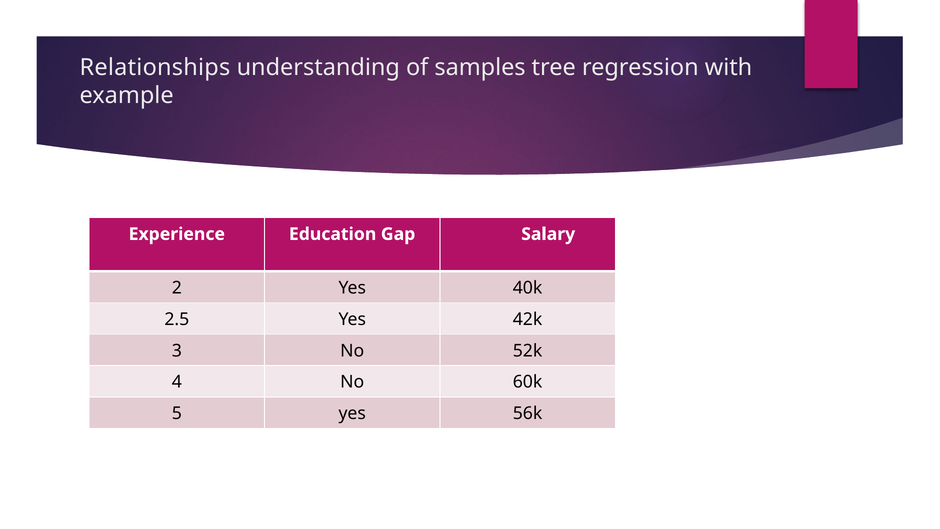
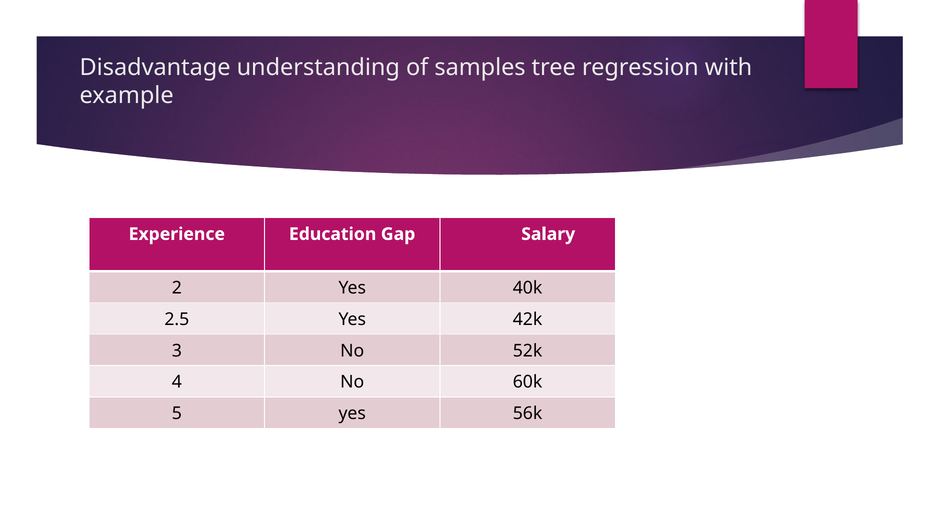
Relationships: Relationships -> Disadvantage (155, 67)
